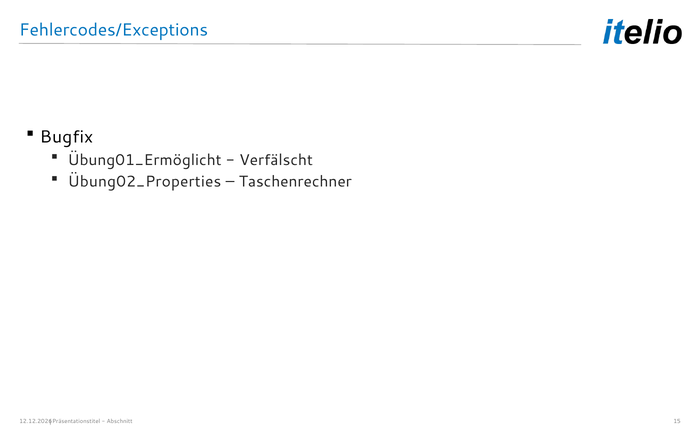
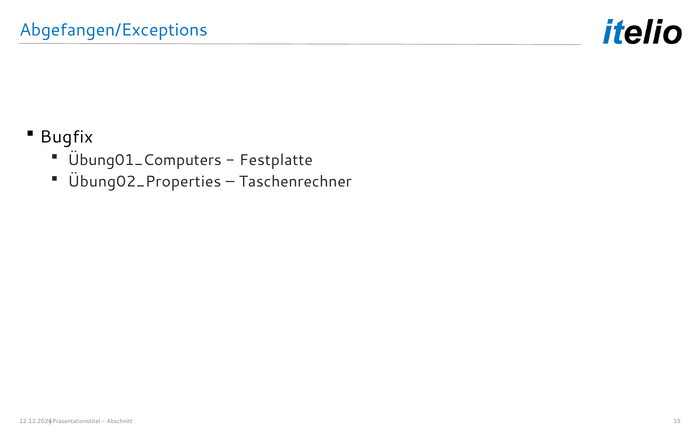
Fehlercodes/Exceptions: Fehlercodes/Exceptions -> Abgefangen/Exceptions (114, 30)
Übung01_Ermöglicht: Übung01_Ermöglicht -> Übung01_Computers (145, 160)
Verfälscht: Verfälscht -> Festplatte (276, 160)
